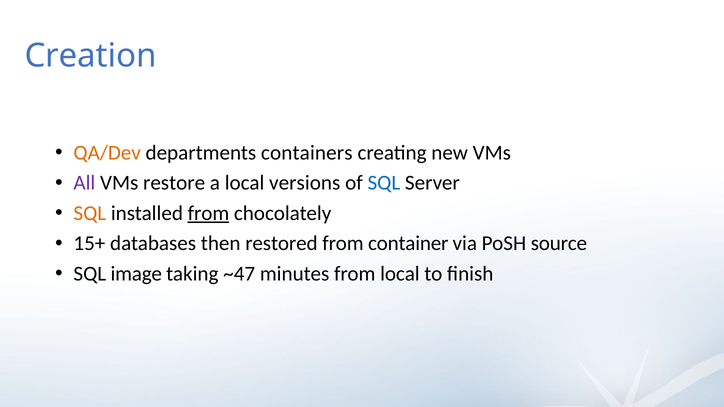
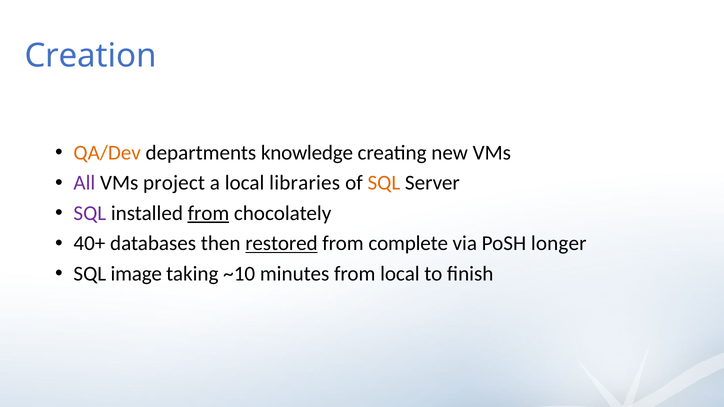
containers: containers -> knowledge (307, 153)
restore: restore -> project (174, 183)
versions: versions -> libraries (305, 183)
SQL colour: blue -> orange (384, 183)
SQL colour: orange -> purple (90, 213)
15+: 15+ -> 40+ (89, 244)
restored underline: none -> present (281, 244)
container: container -> complete (408, 244)
source: source -> longer (559, 244)
~47: ~47 -> ~10 (239, 274)
